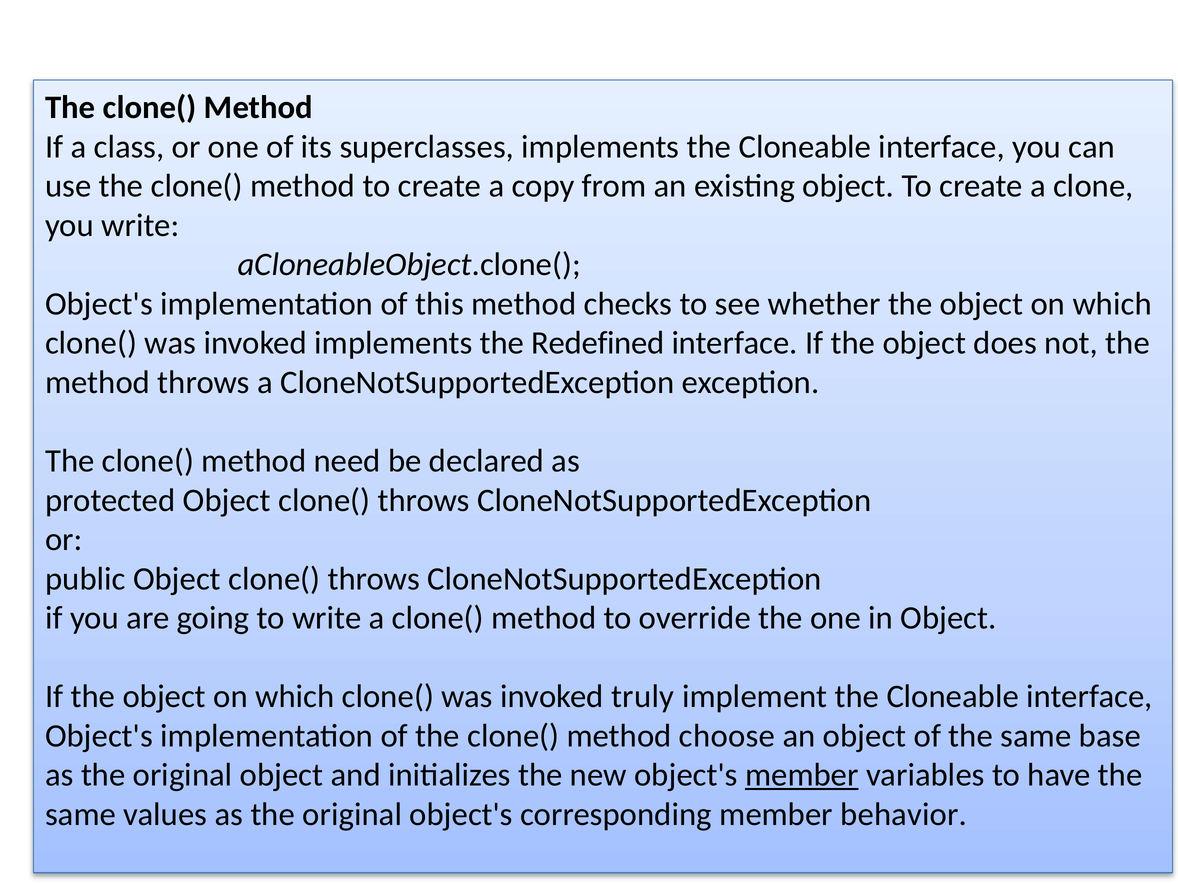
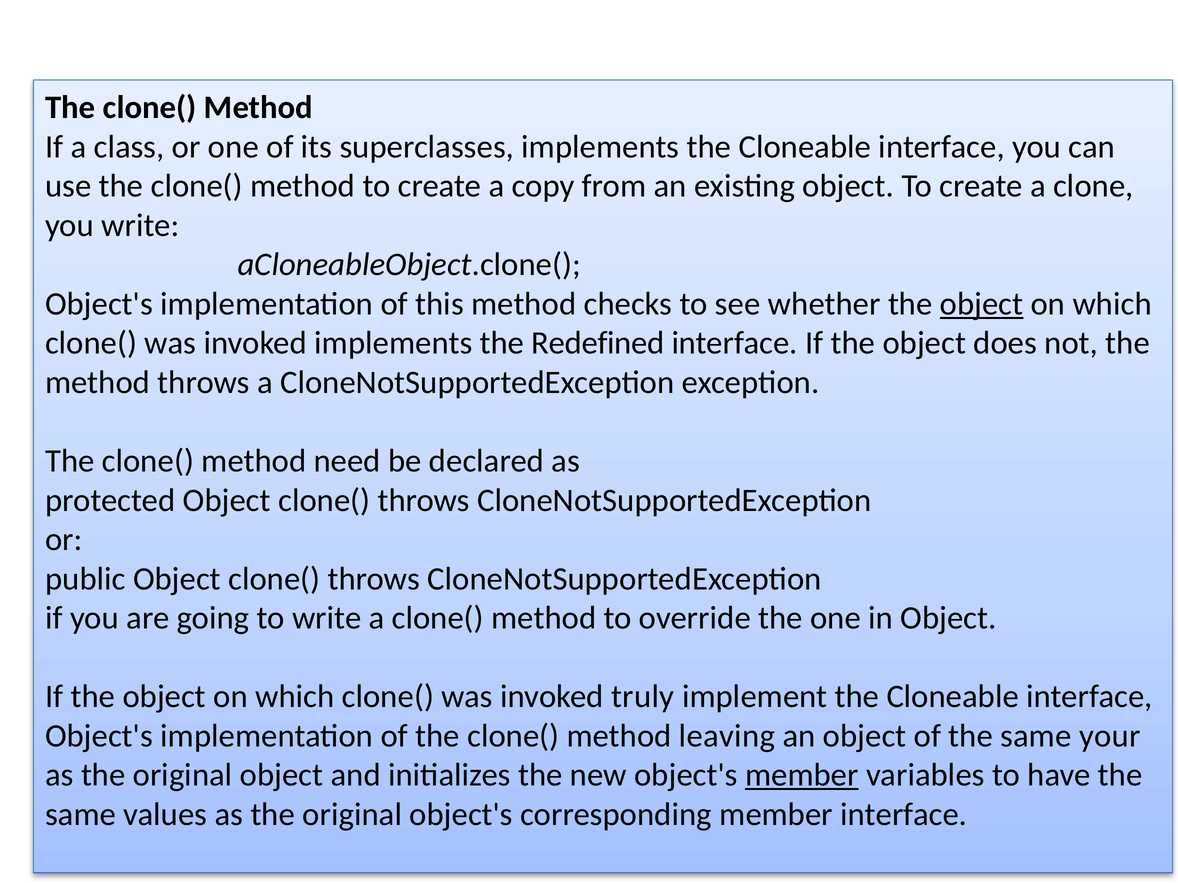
object underline: none -> present (982, 304)
choose: choose -> leaving (727, 736)
base: base -> your (1110, 736)
member behavior: behavior -> interface (904, 815)
